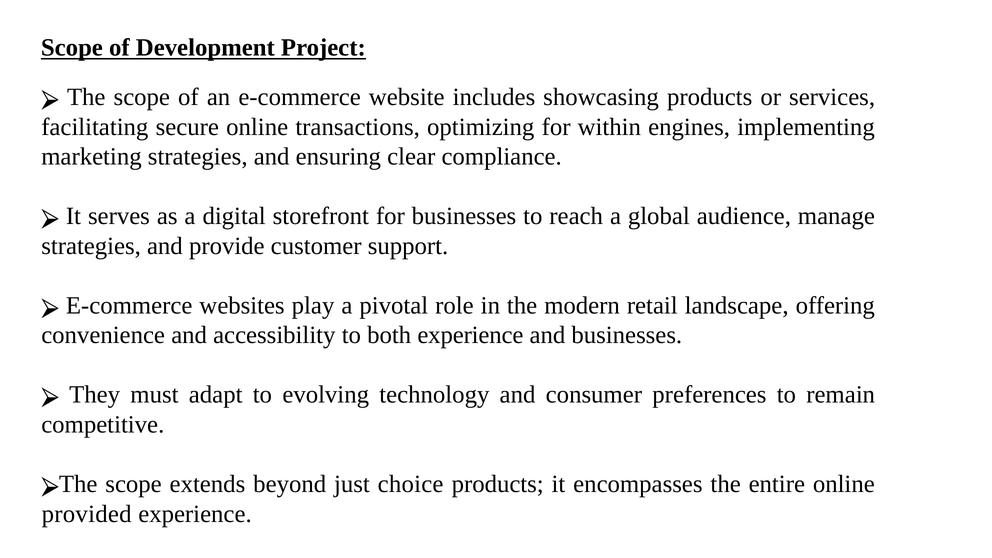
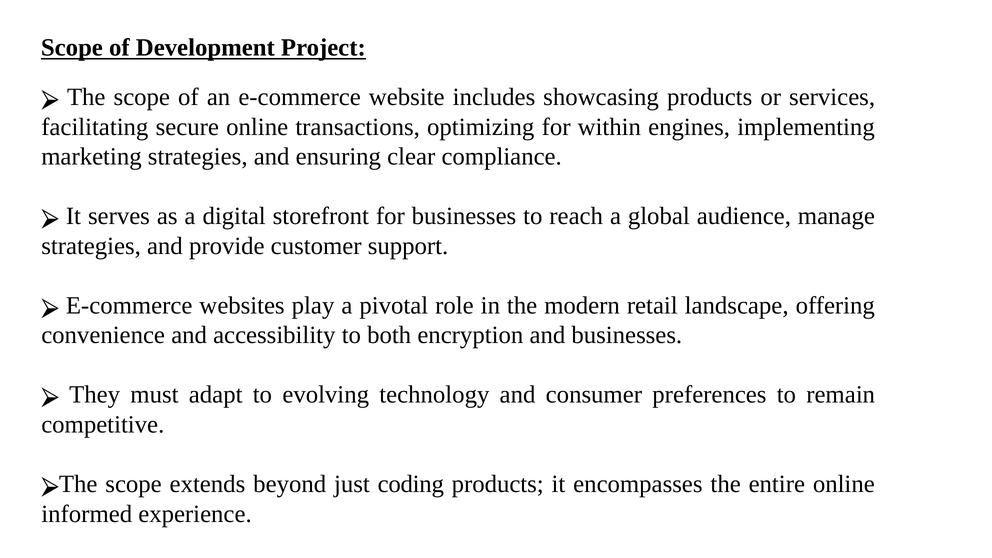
both experience: experience -> encryption (470, 335)
choice: choice -> coding (411, 484)
provided: provided -> informed (87, 514)
